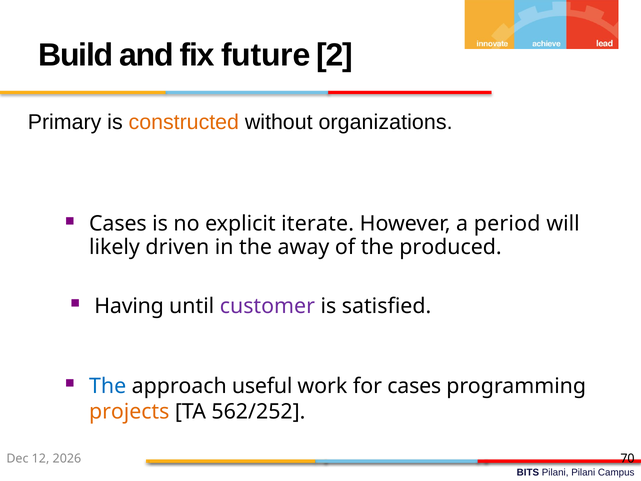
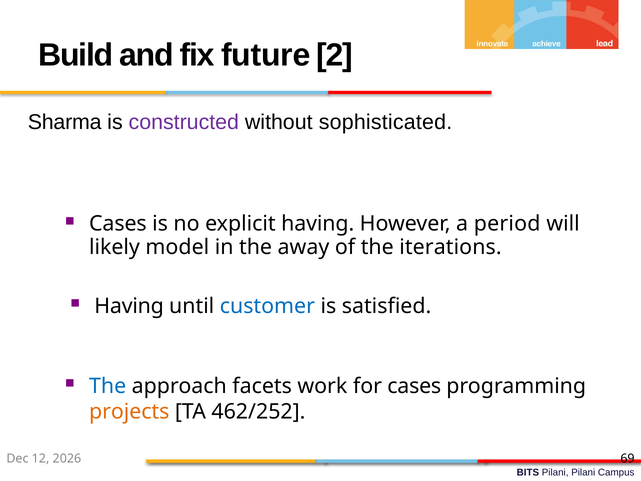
Primary: Primary -> Sharma (65, 122)
constructed colour: orange -> purple (184, 122)
organizations: organizations -> sophisticated (385, 122)
explicit iterate: iterate -> having (318, 224)
driven: driven -> model (177, 247)
produced: produced -> iterations (450, 247)
customer colour: purple -> blue (267, 306)
useful: useful -> facets (262, 386)
562/252: 562/252 -> 462/252 (258, 412)
70: 70 -> 69 (627, 458)
